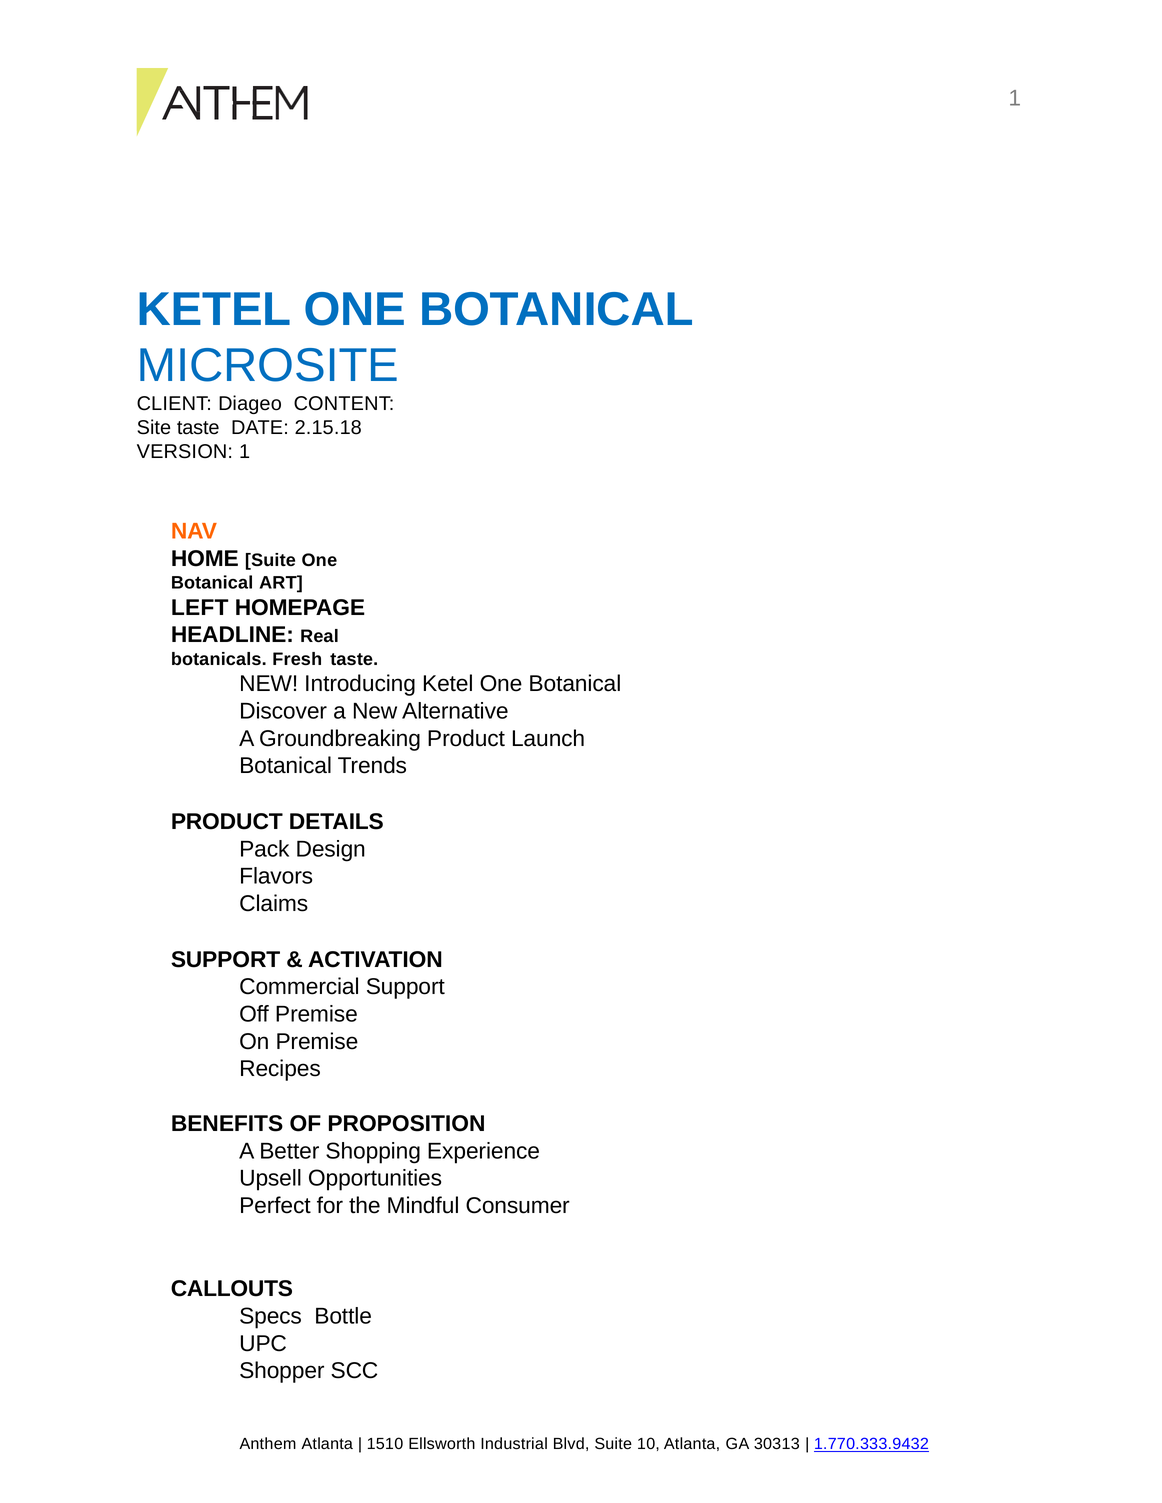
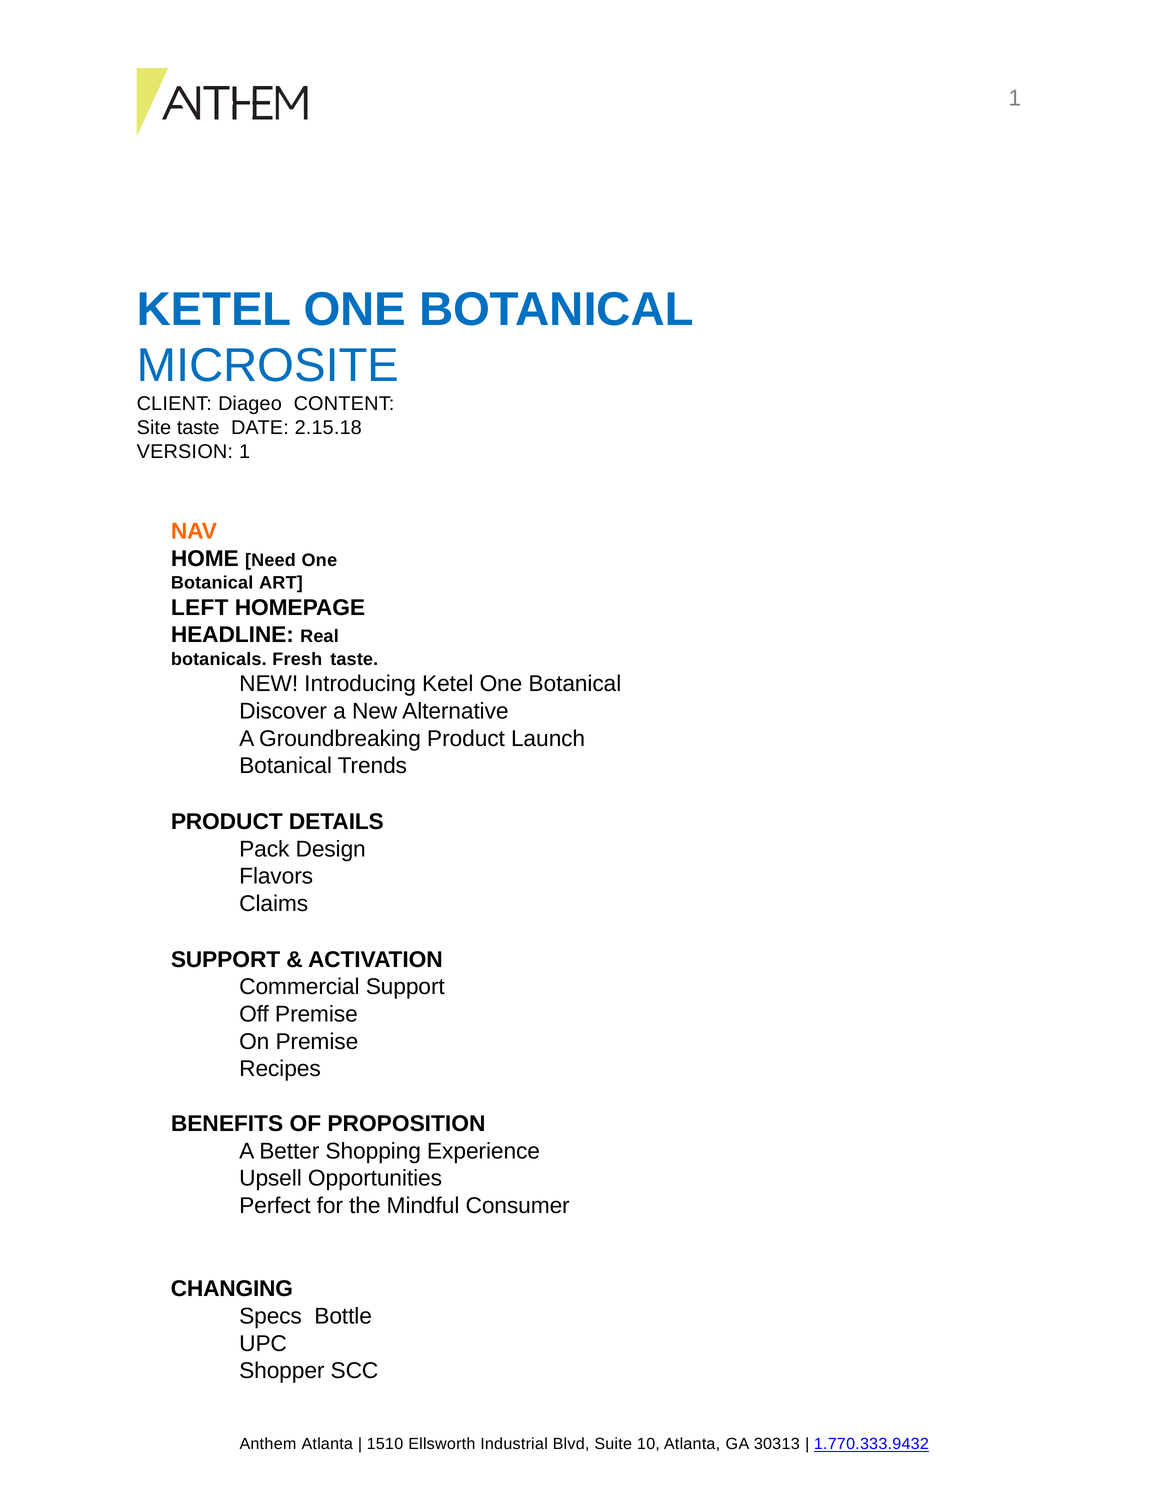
HOME Suite: Suite -> Need (270, 561)
CALLOUTS: CALLOUTS -> CHANGING (232, 1290)
